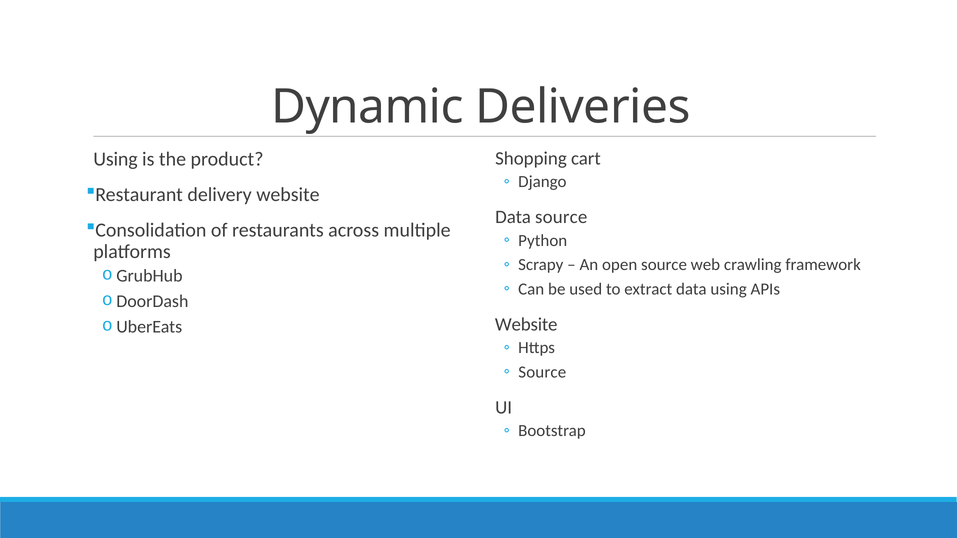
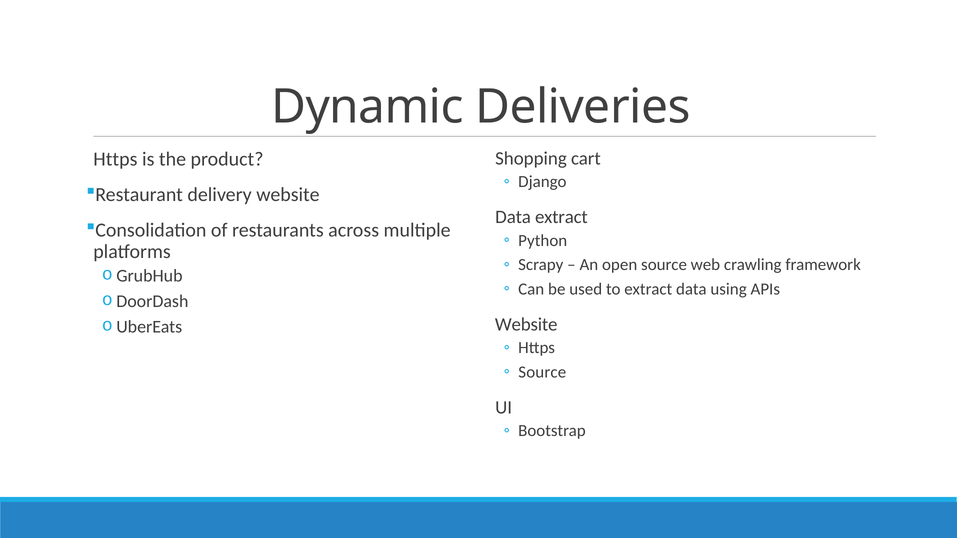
Using: Using -> Https (115, 159)
Data source: source -> extract (561, 217)
